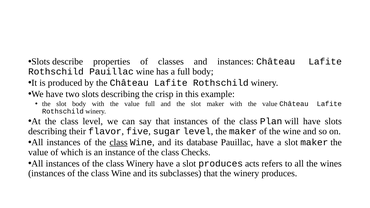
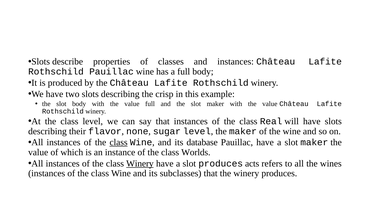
Plan: Plan -> Real (271, 121)
five: five -> none (137, 131)
Checks: Checks -> Worlds (196, 152)
Winery underline: none -> present (140, 164)
